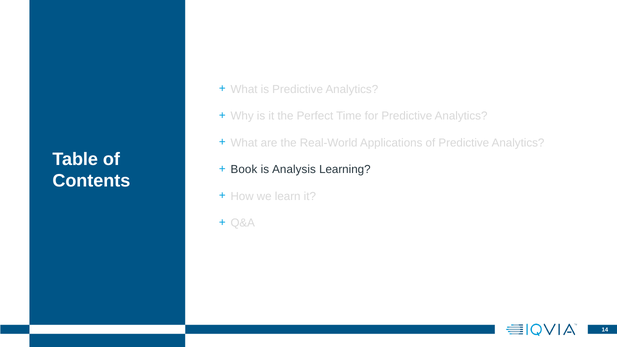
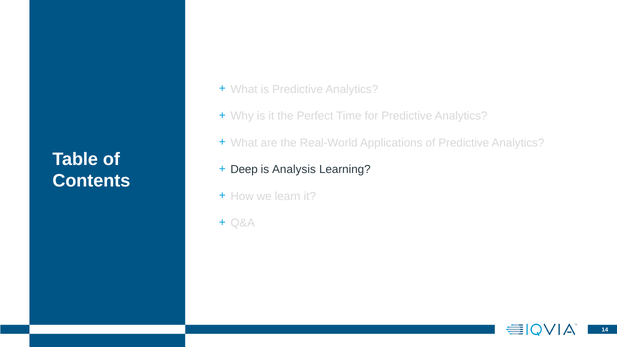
Book: Book -> Deep (244, 170)
